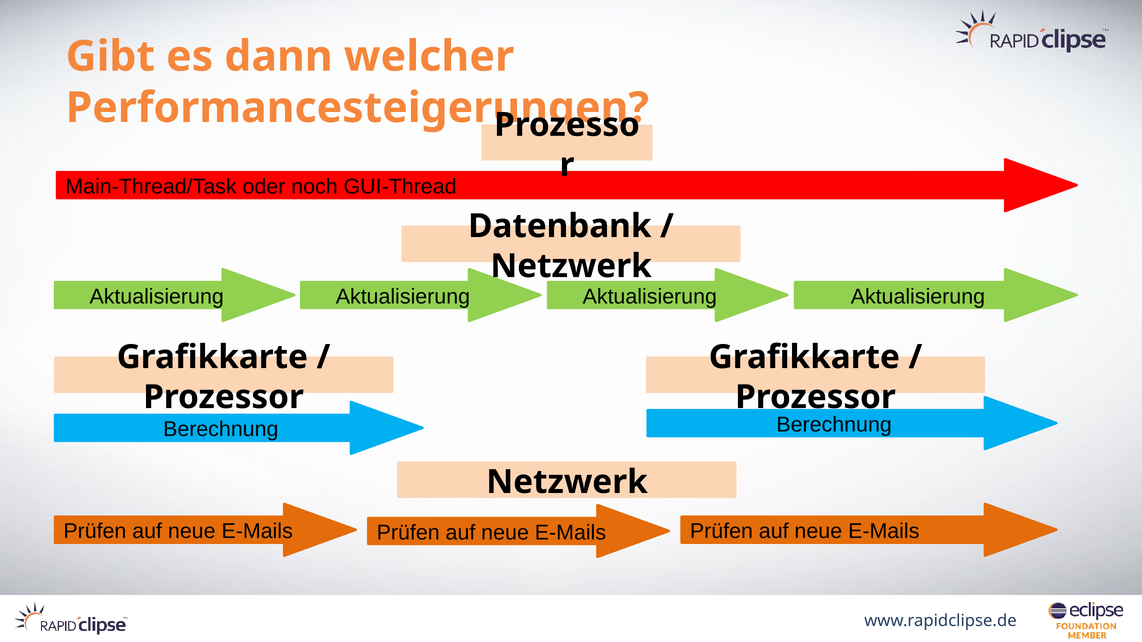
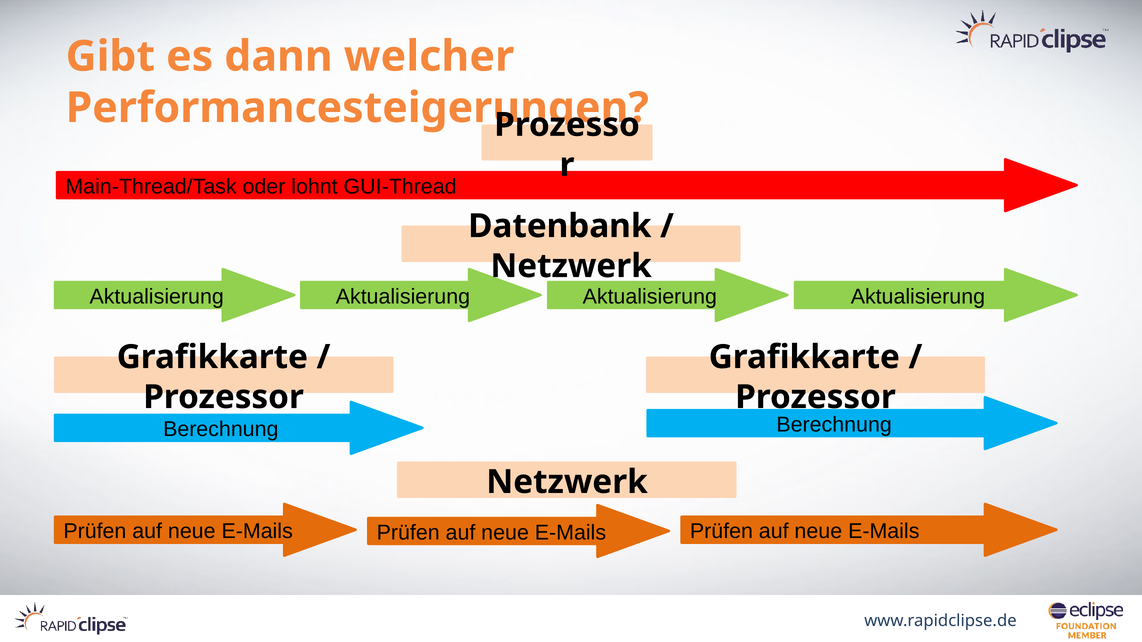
noch: noch -> lohnt (315, 187)
